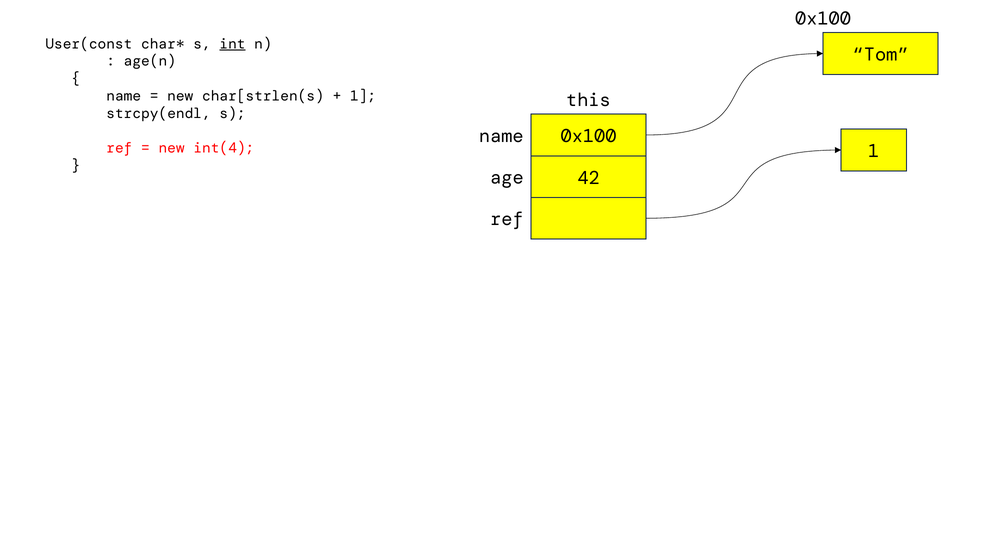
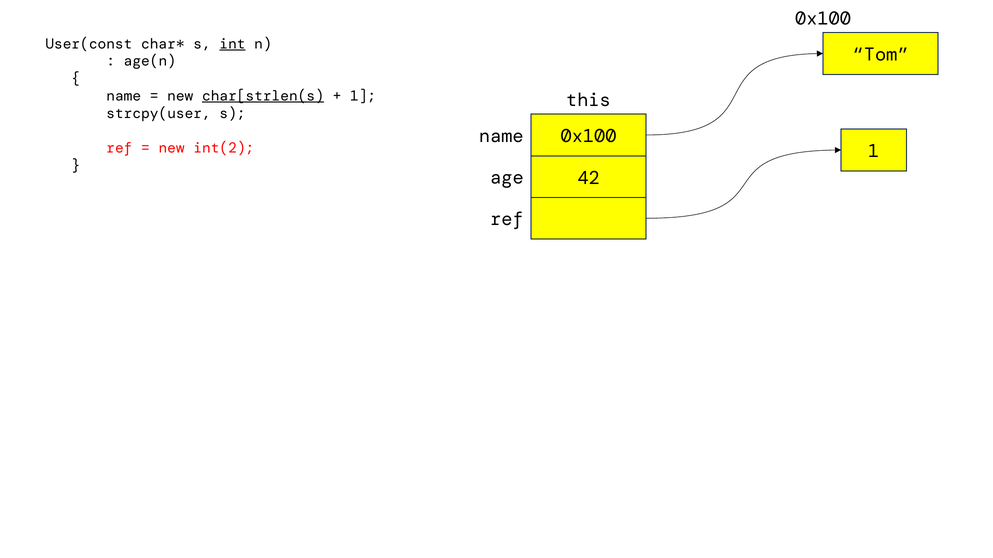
char[strlen(s underline: none -> present (263, 96)
strcpy(endl: strcpy(endl -> strcpy(user (159, 113)
int(4: int(4 -> int(2 (224, 148)
